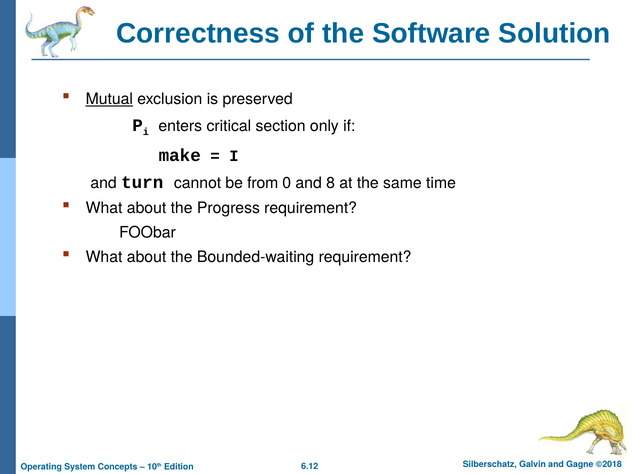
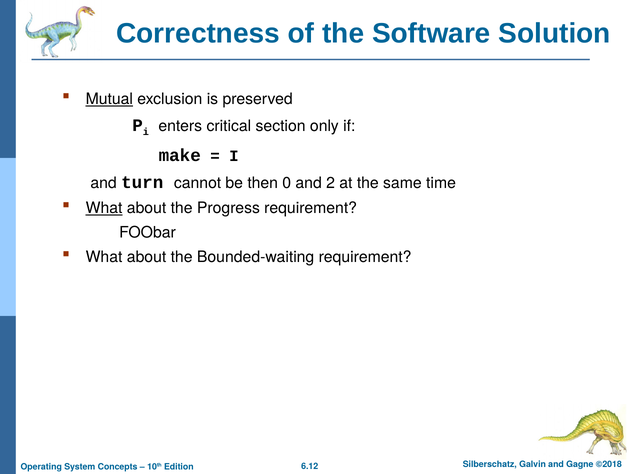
from: from -> then (263, 183)
8: 8 -> 2 (331, 183)
What underline: none -> present (104, 208)
